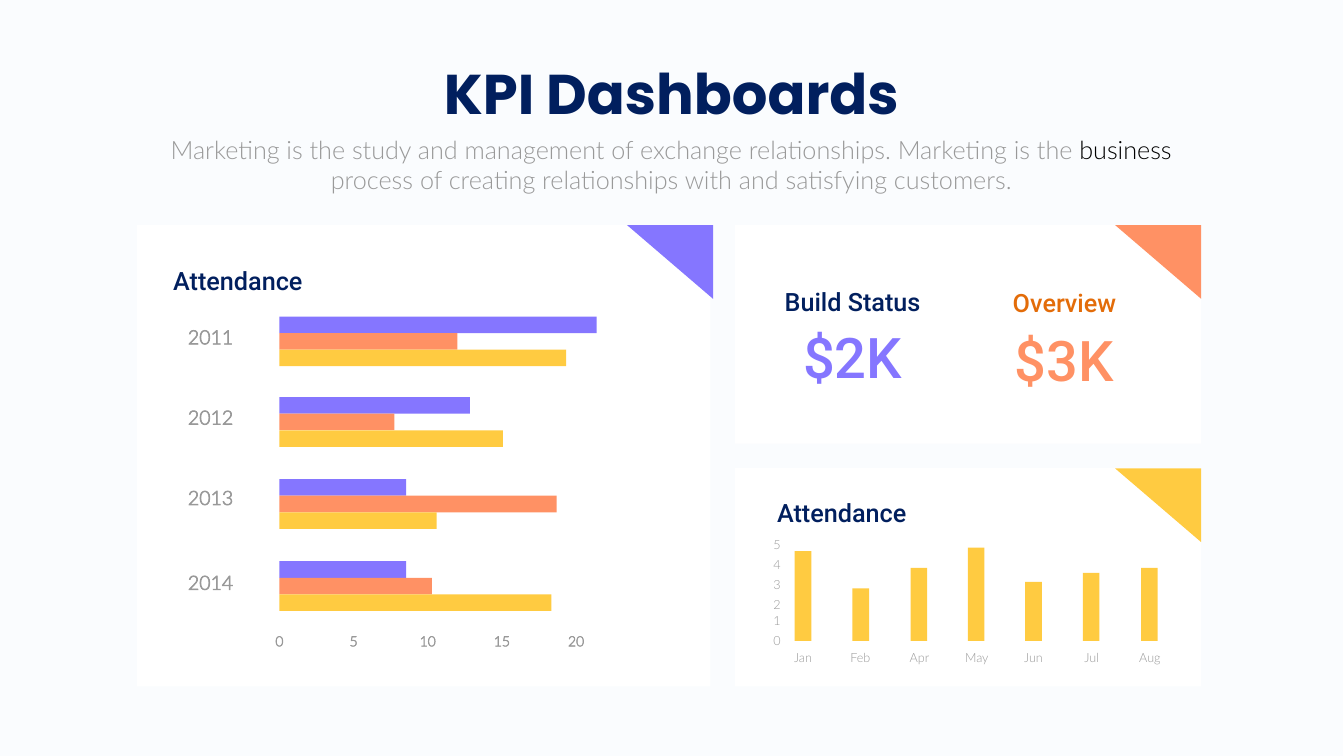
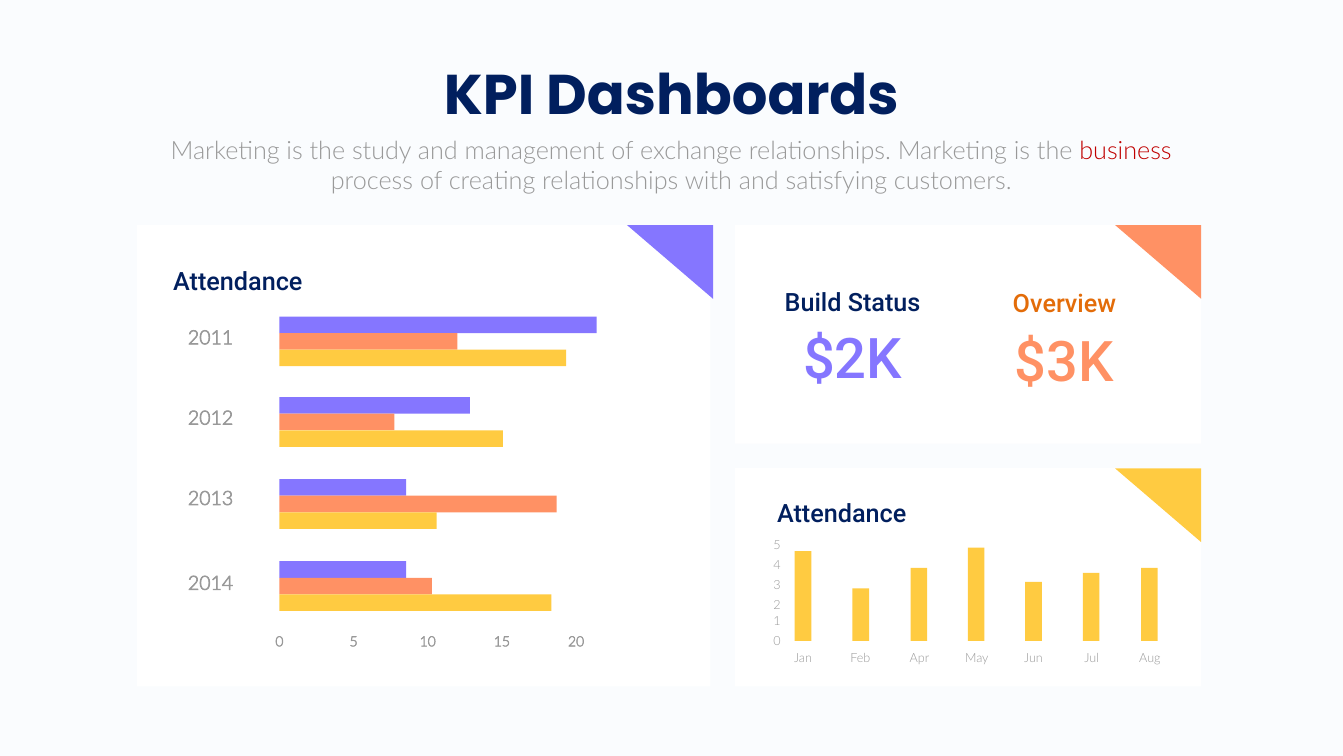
business colour: black -> red (1126, 151)
